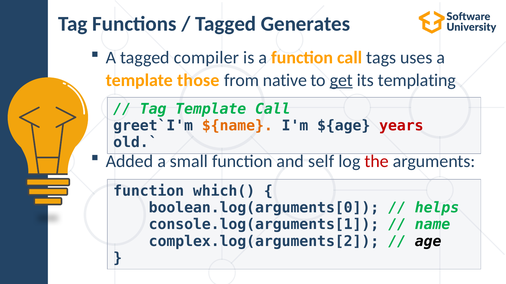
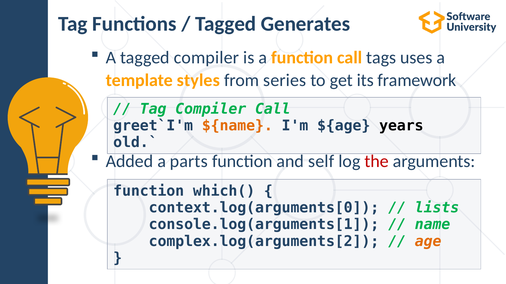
those: those -> styles (198, 80)
native: native -> series (285, 80)
get underline: present -> none (341, 80)
templating: templating -> framework (417, 80)
Tag Template: Template -> Compiler (211, 109)
years colour: red -> black (401, 126)
small: small -> parts (189, 162)
boolean.log(arguments[0: boolean.log(arguments[0 -> context.log(arguments[0 (264, 208)
helps: helps -> lists (437, 208)
age colour: black -> orange (428, 242)
